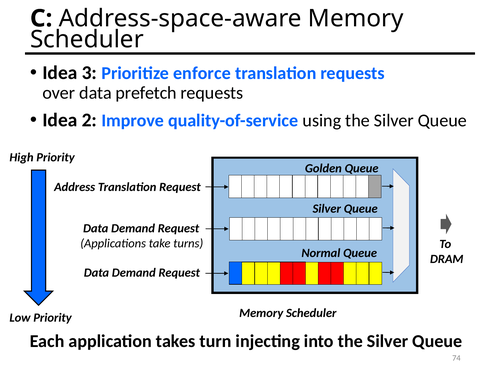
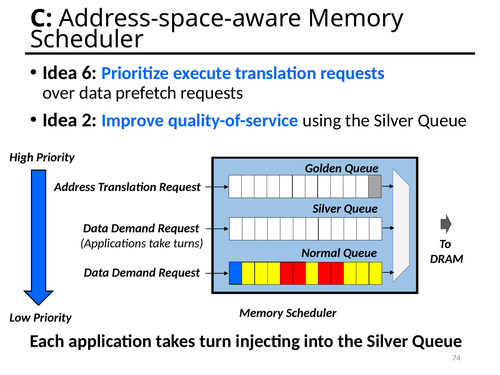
3: 3 -> 6 (89, 73)
enforce: enforce -> execute (202, 73)
